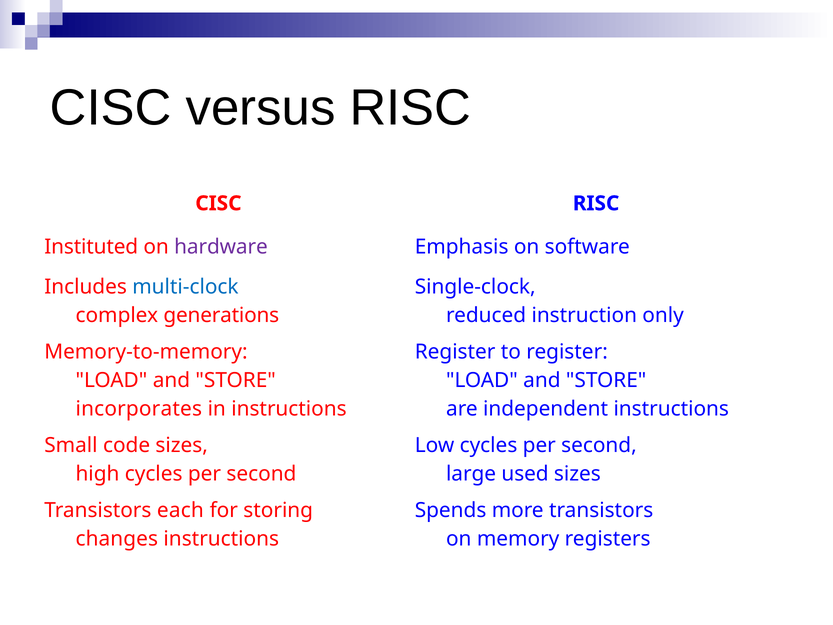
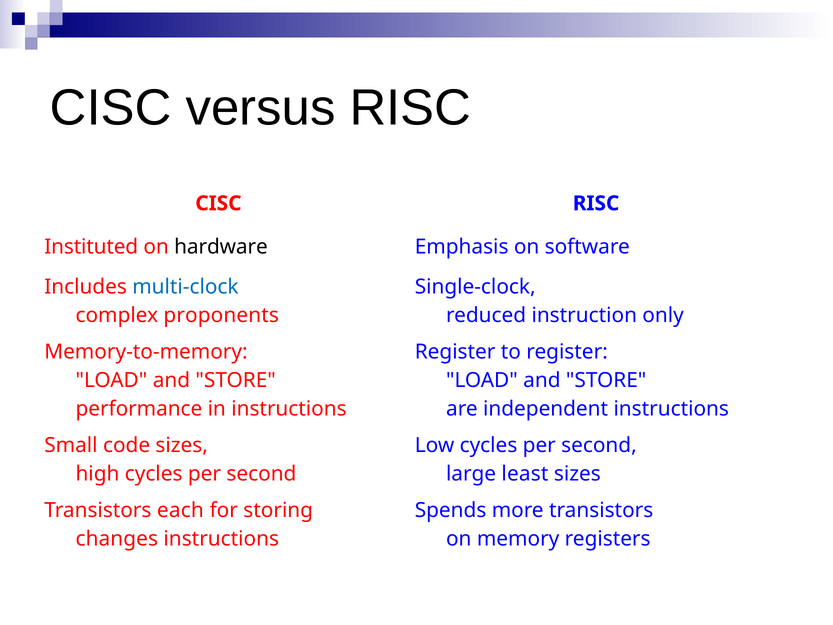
hardware colour: purple -> black (221, 247)
generations: generations -> proponents (221, 315)
incorporates: incorporates -> performance (139, 409)
used: used -> least (525, 474)
